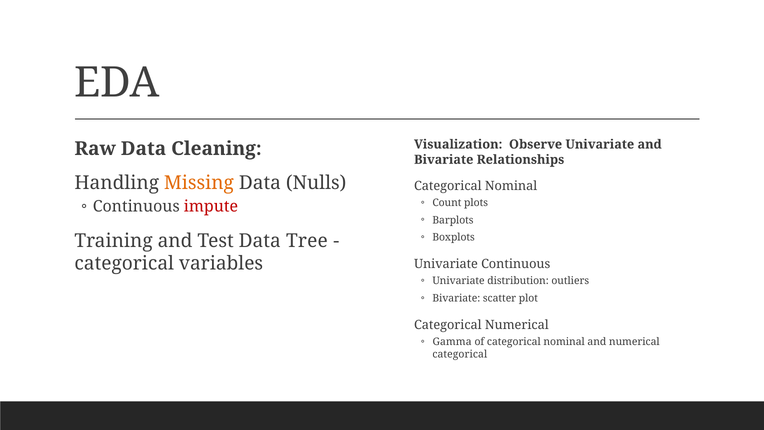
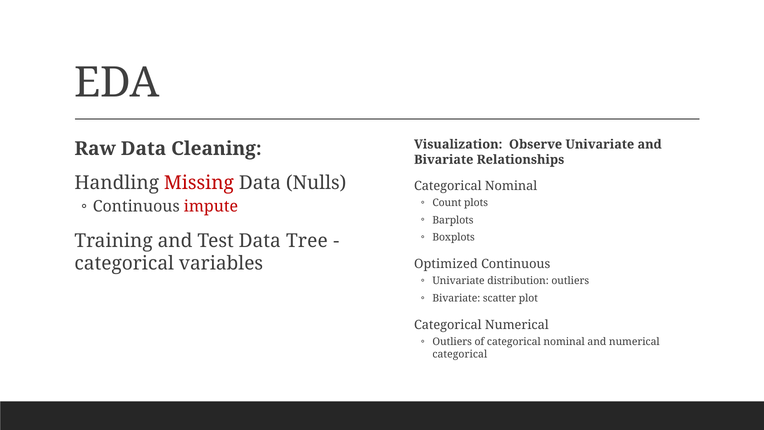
Missing colour: orange -> red (199, 183)
Univariate: Univariate -> Optimized (446, 264)
Gamma: Gamma -> Outliers (452, 342)
